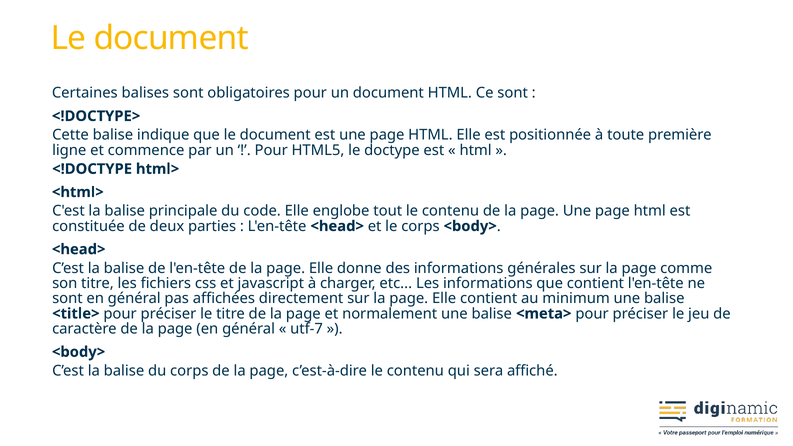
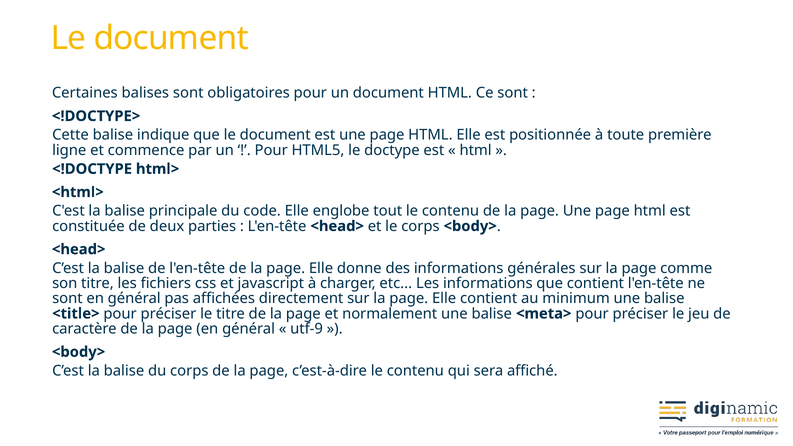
utf-7: utf-7 -> utf-9 (307, 329)
